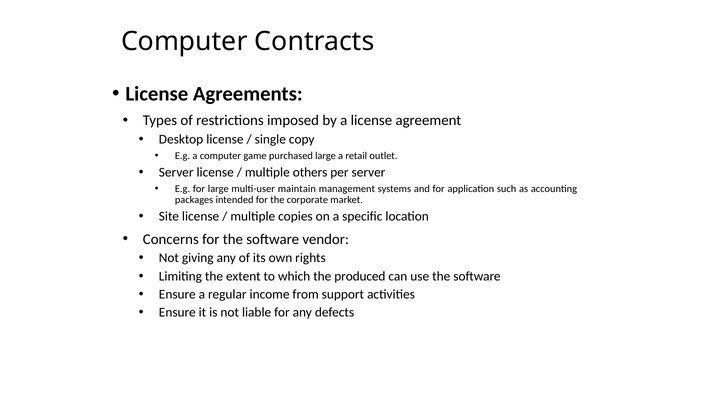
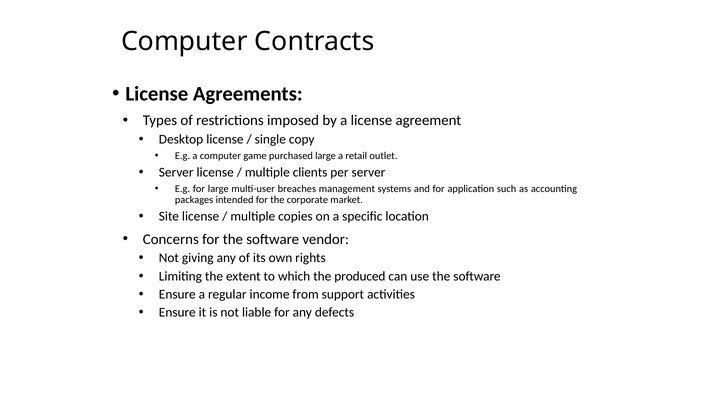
others: others -> clients (310, 173)
maintain: maintain -> breaches (297, 189)
